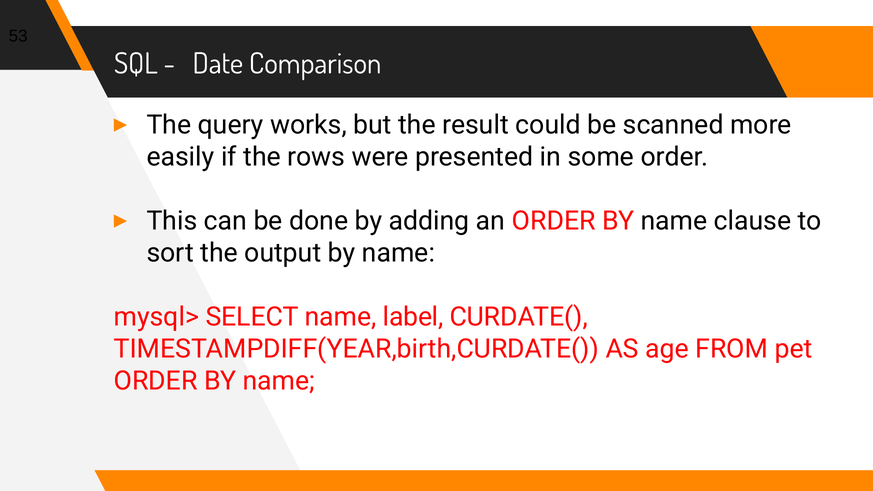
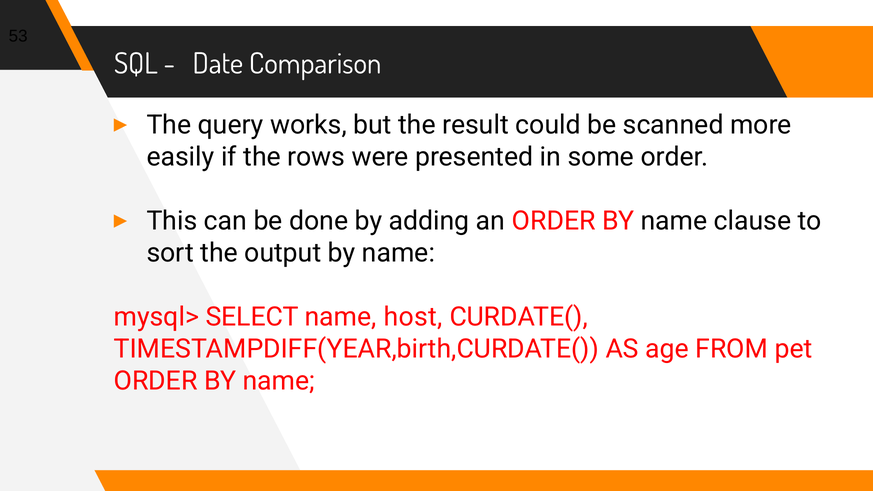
label: label -> host (413, 317)
